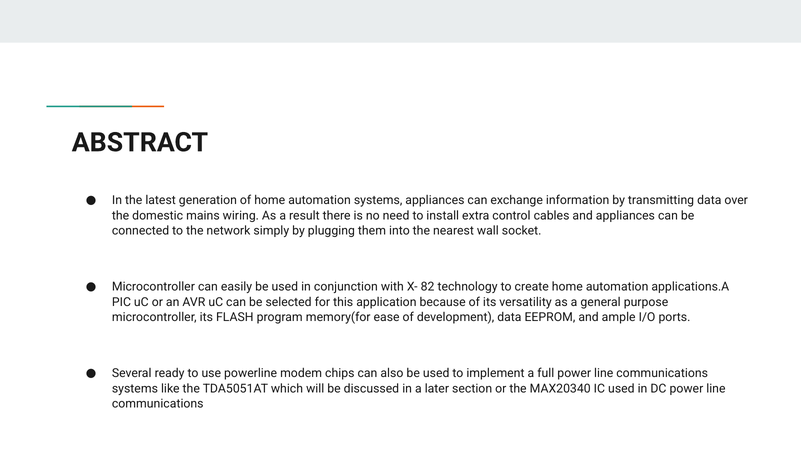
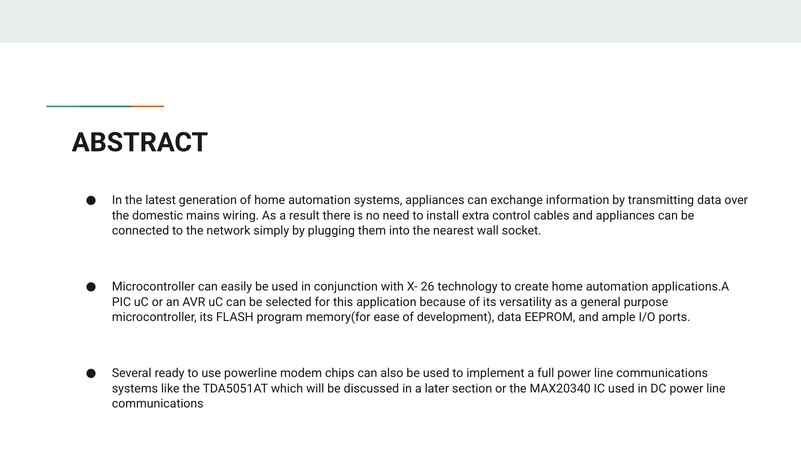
82: 82 -> 26 (428, 287)
